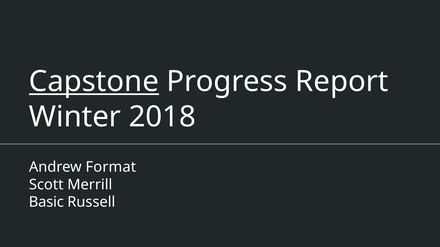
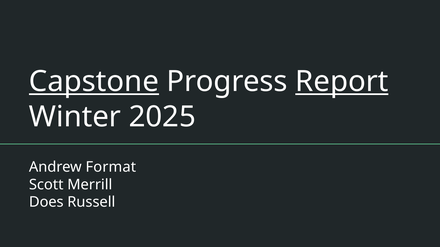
Report underline: none -> present (342, 82)
2018: 2018 -> 2025 (162, 117)
Basic: Basic -> Does (46, 203)
